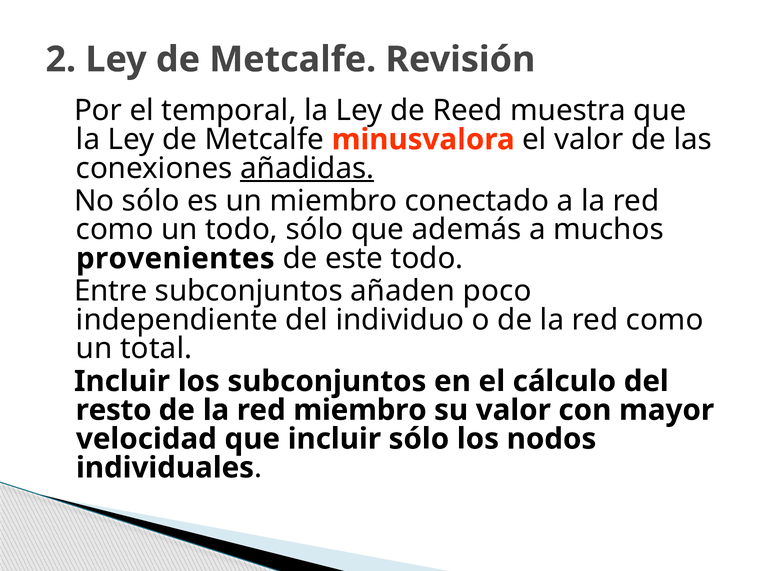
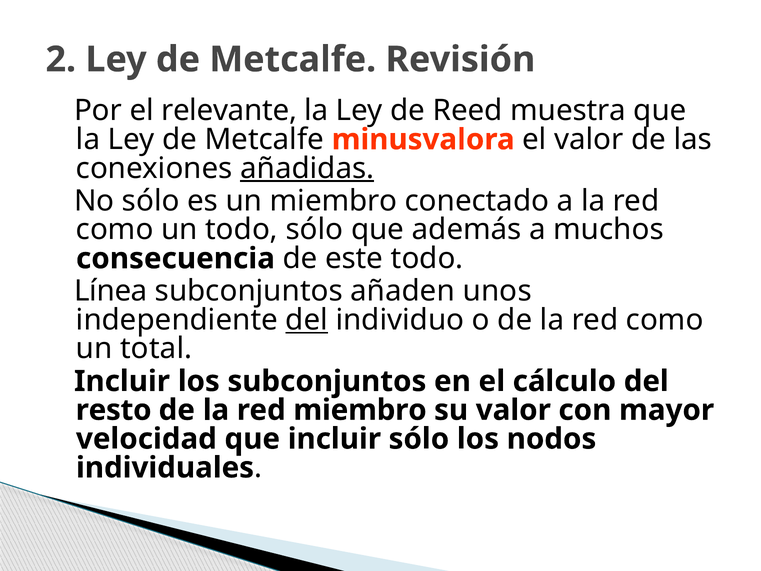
temporal: temporal -> relevante (229, 111)
provenientes: provenientes -> consecuencia (175, 258)
Entre: Entre -> Línea (111, 291)
poco: poco -> unos (497, 291)
del underline: none -> present (307, 320)
